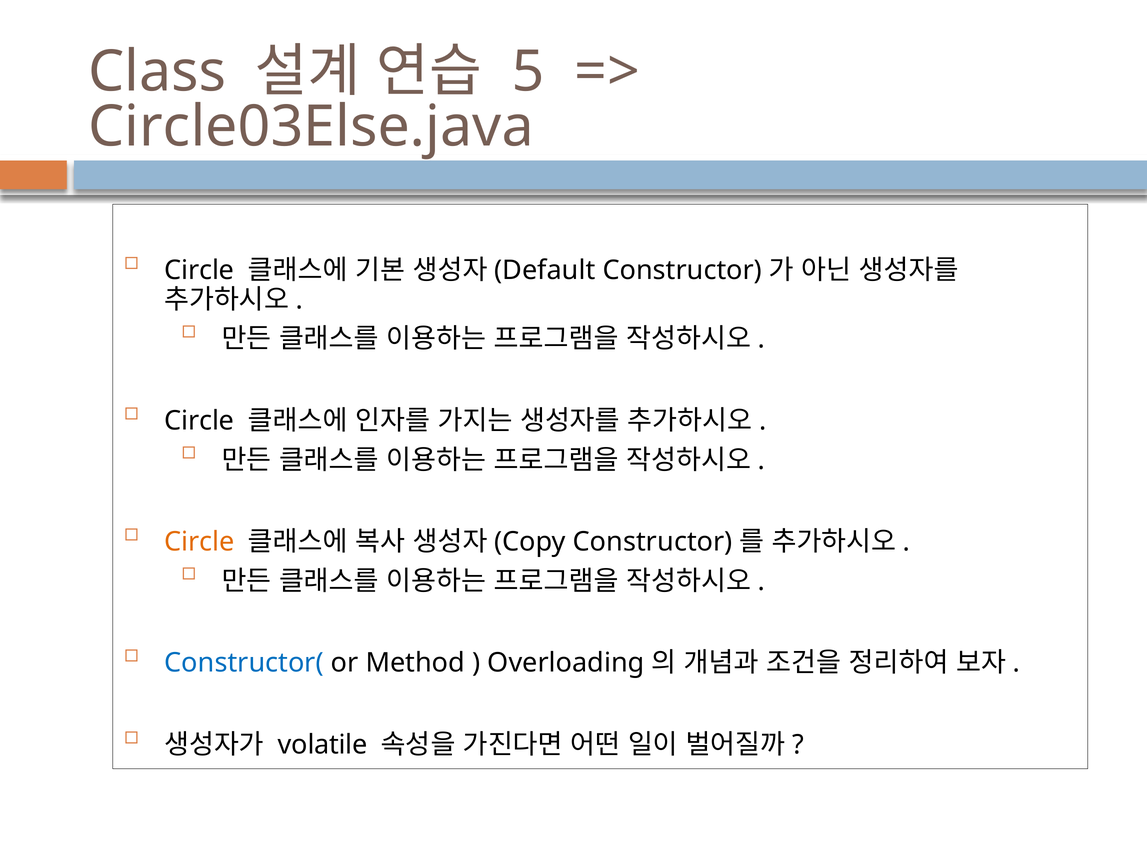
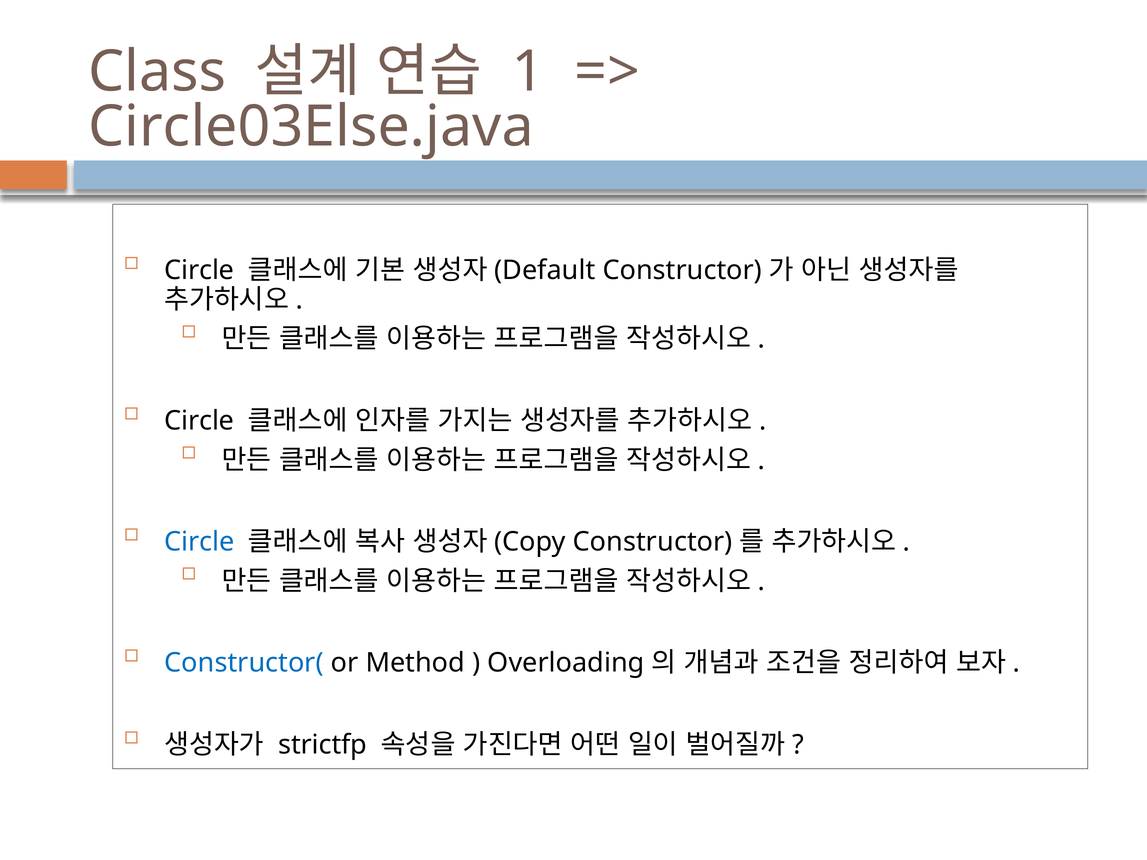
5: 5 -> 1 (528, 72)
Circle colour: orange -> blue (199, 542)
volatile: volatile -> strictfp (323, 745)
